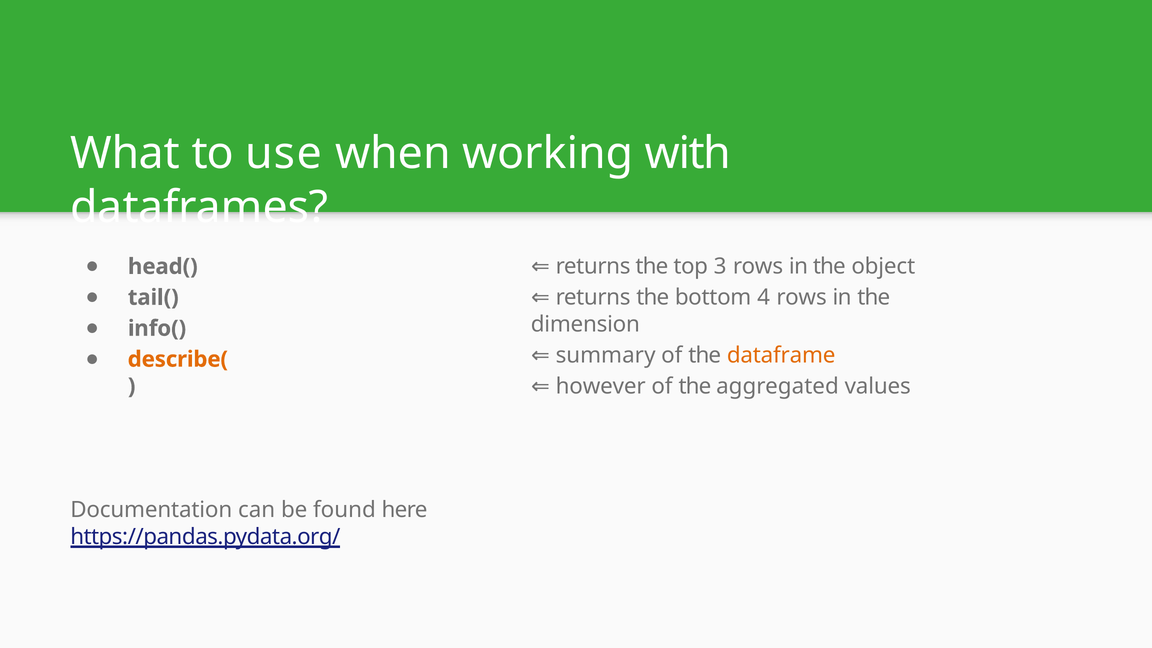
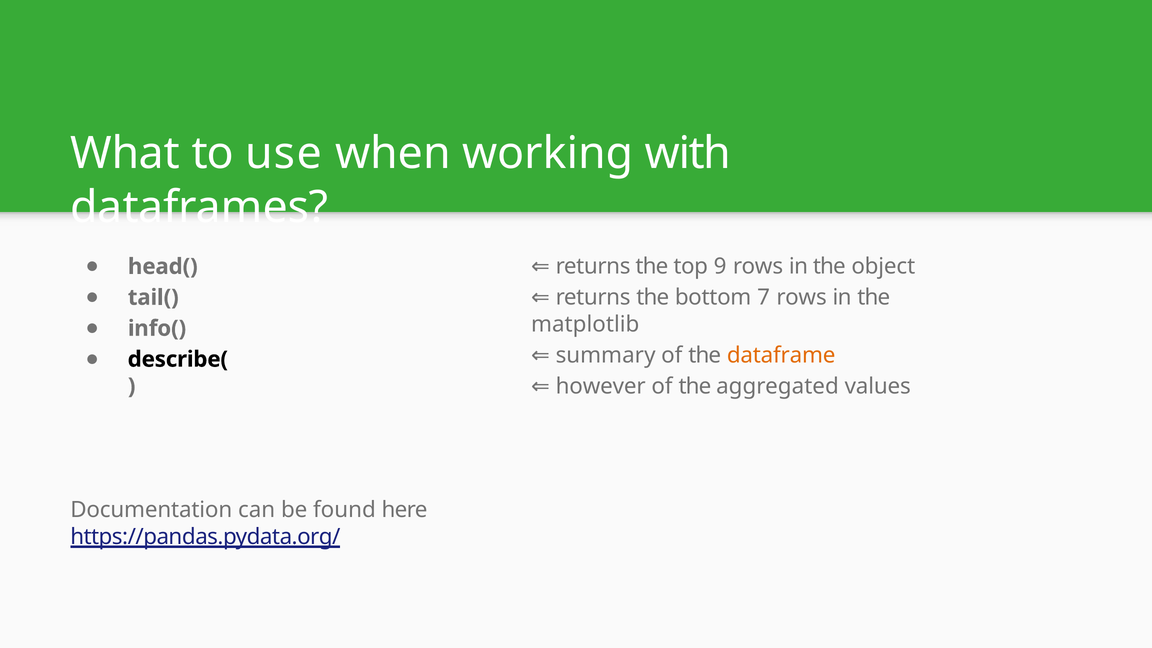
3: 3 -> 9 (720, 267)
4: 4 -> 7 (764, 297)
dimension: dimension -> matplotlib (585, 324)
describe( colour: orange -> black (178, 359)
